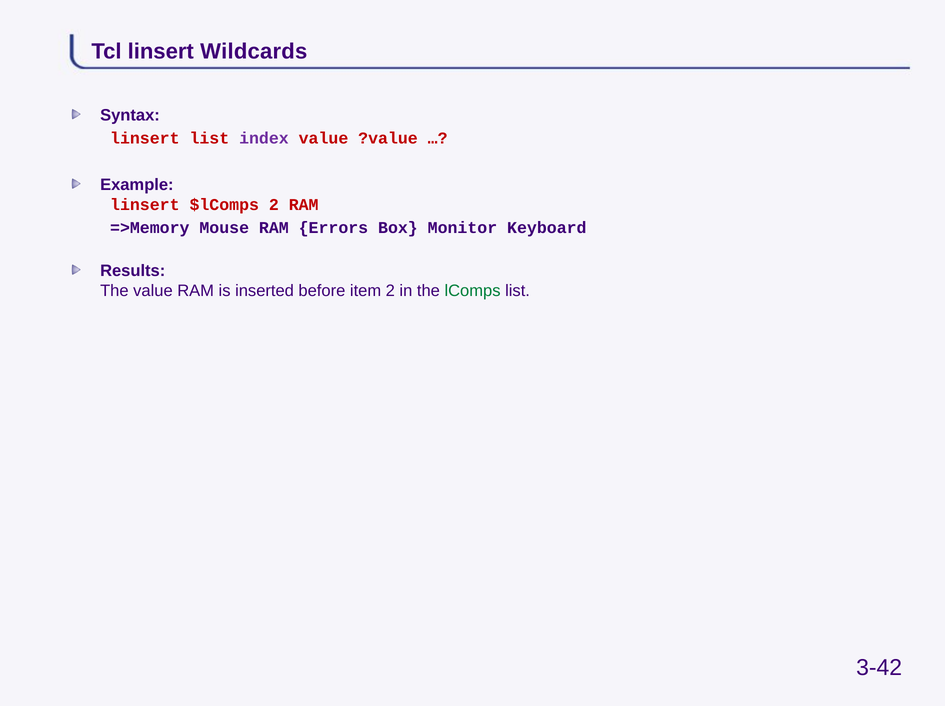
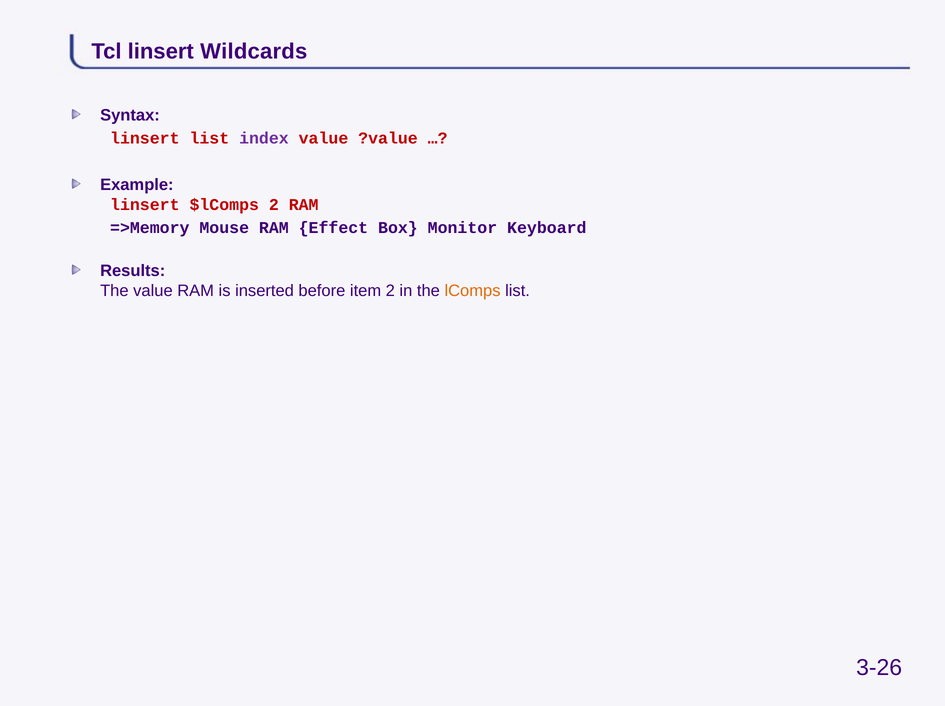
Errors: Errors -> Effect (333, 228)
lComps colour: green -> orange (473, 291)
3-42: 3-42 -> 3-26 (879, 668)
